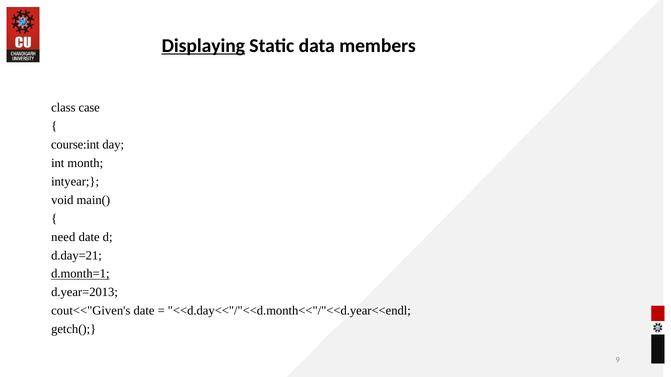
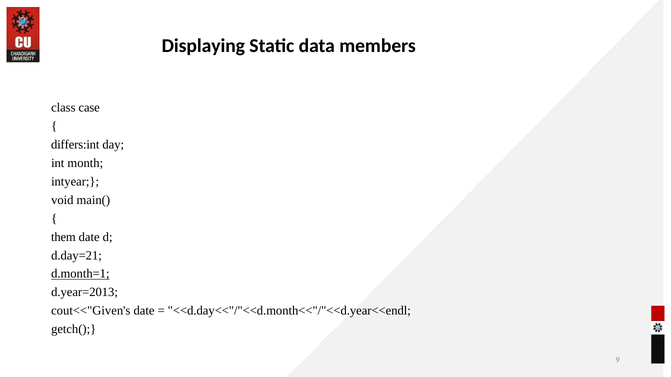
Displaying underline: present -> none (203, 46)
course:int: course:int -> differs:int (75, 145)
need: need -> them (63, 237)
